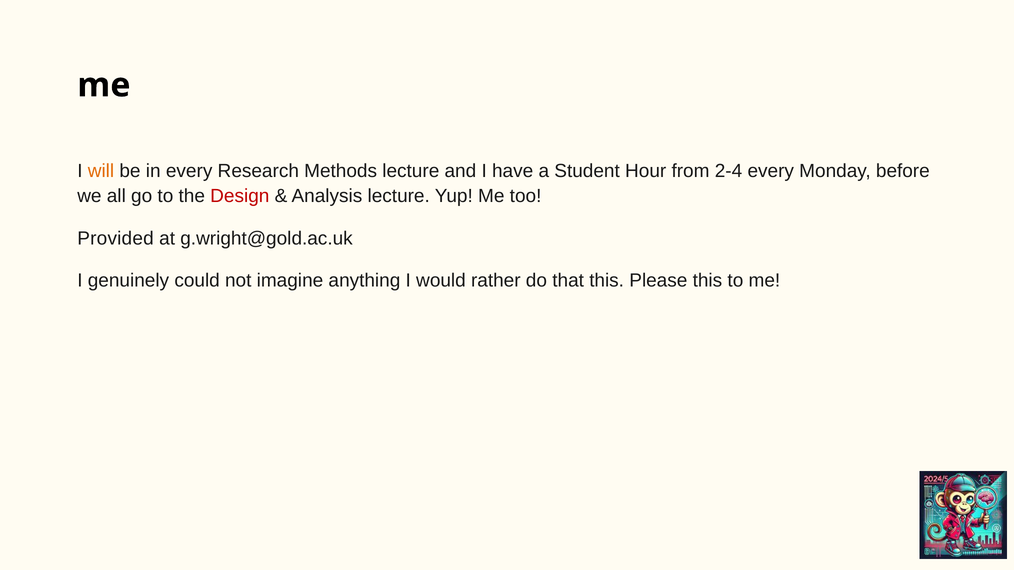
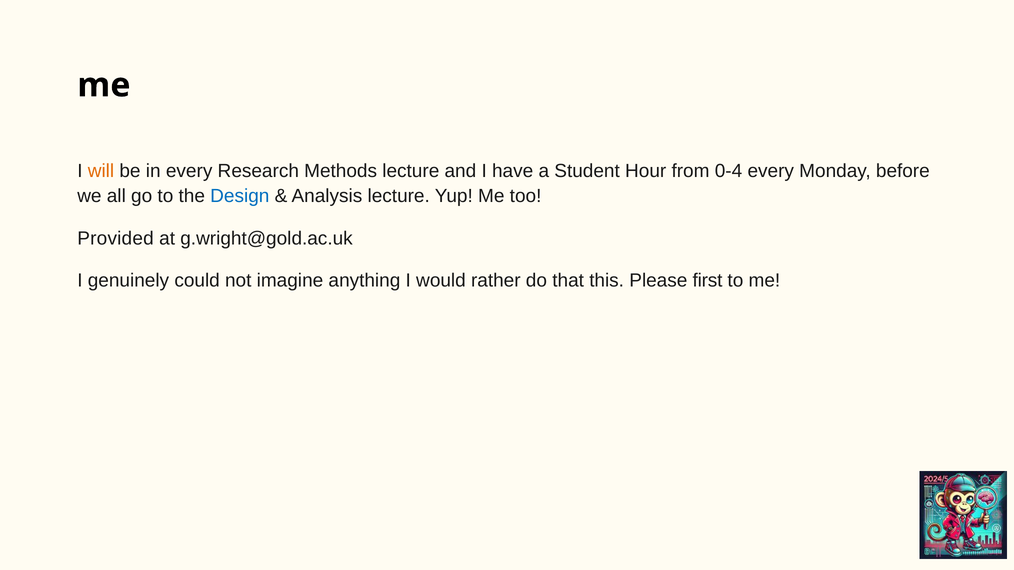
2-4: 2-4 -> 0-4 (729, 171)
Design colour: red -> blue (240, 196)
Please this: this -> first (708, 281)
